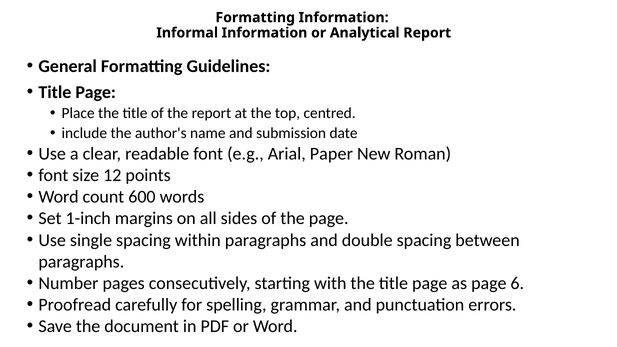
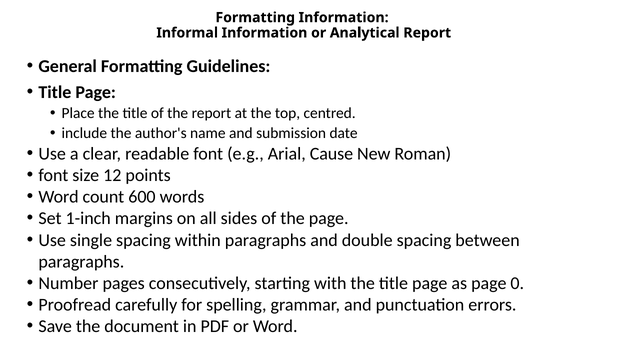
Paper: Paper -> Cause (331, 154)
6: 6 -> 0 (517, 283)
